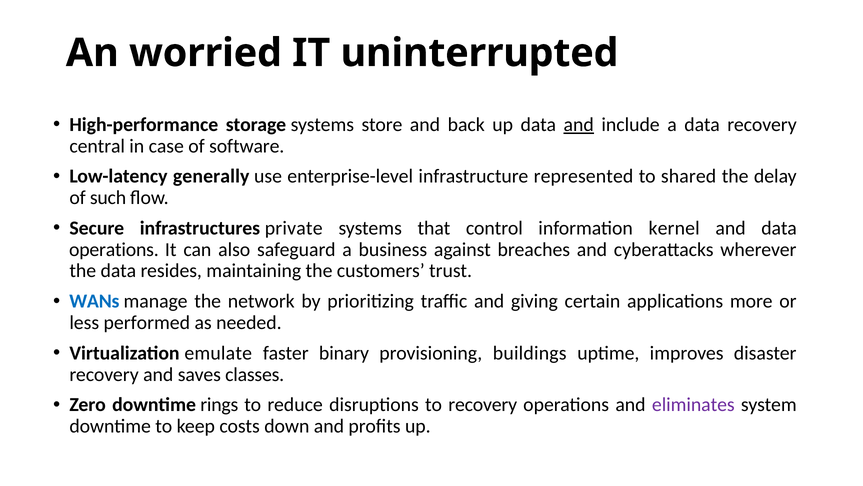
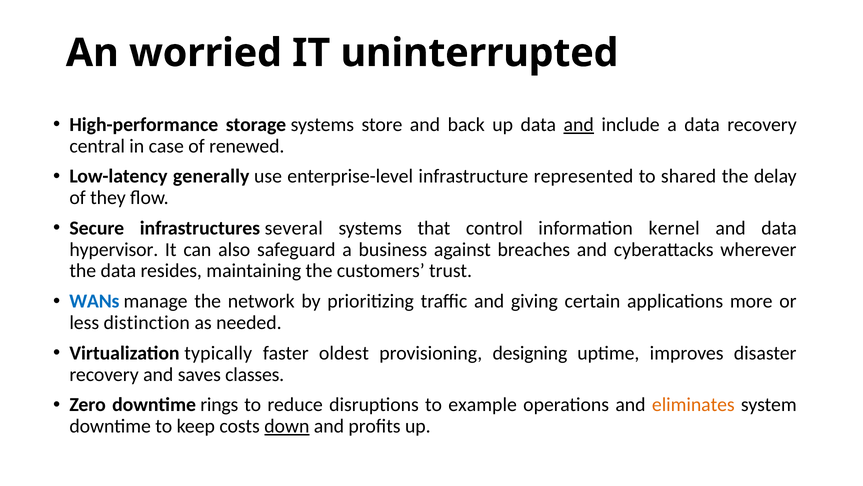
software: software -> renewed (247, 146)
such: such -> they (108, 198)
private: private -> several (294, 228)
operations: operations -> hypervisor (114, 249)
performed: performed -> distinction (147, 322)
emulate: emulate -> typically (218, 353)
binary: binary -> oldest (344, 353)
buildings: buildings -> designing (530, 353)
to recovery: recovery -> example (483, 404)
eliminates colour: purple -> orange (693, 404)
down underline: none -> present (287, 426)
